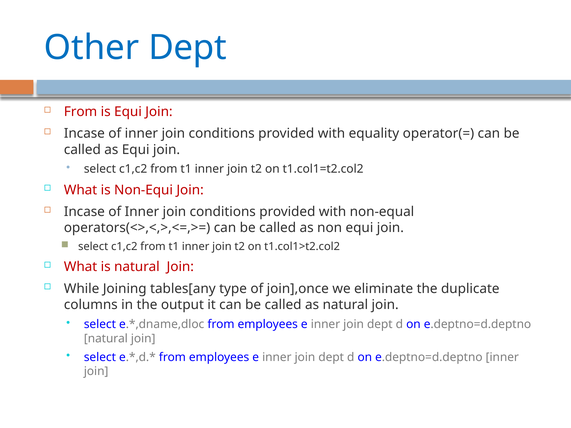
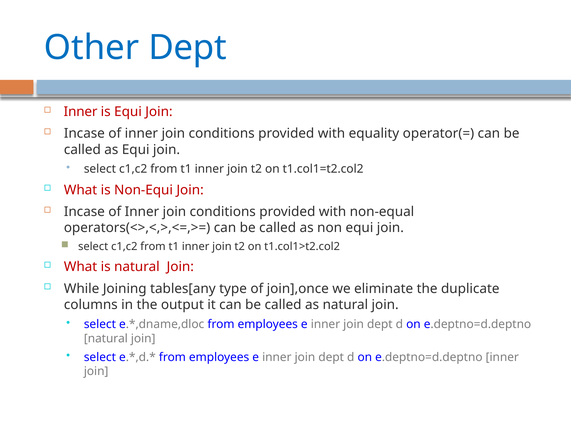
From: From -> Inner (81, 112)
